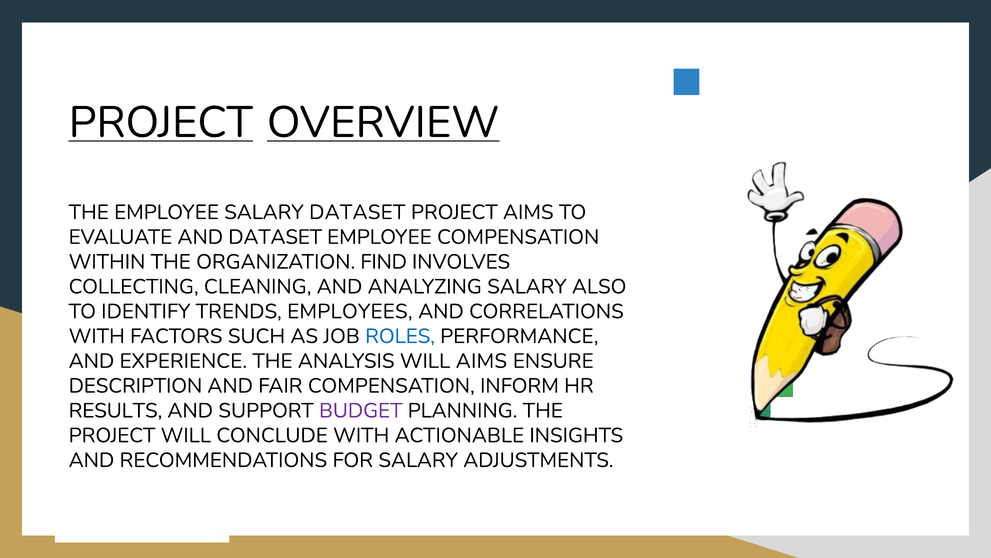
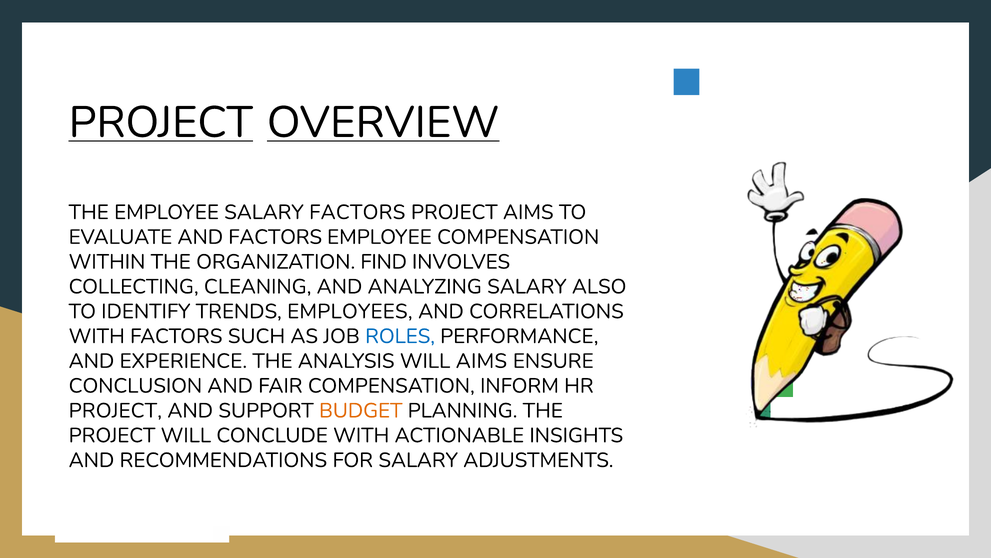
SALARY DATASET: DATASET -> FACTORS (357, 212)
AND DATASET: DATASET -> FACTORS (275, 237)
DESCRIPTION: DESCRIPTION -> CONCLUSION (135, 385)
RESULTS: RESULTS -> PROJECT (115, 410)
BUDGET colour: purple -> orange (361, 410)
